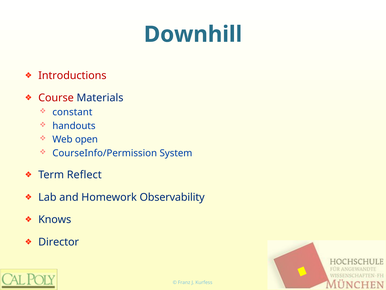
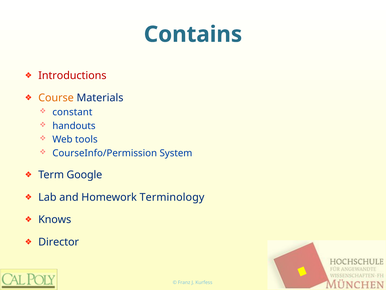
Downhill: Downhill -> Contains (193, 34)
Course colour: red -> orange (56, 98)
open: open -> tools (86, 139)
Reflect: Reflect -> Google (84, 175)
Observability: Observability -> Terminology (172, 197)
